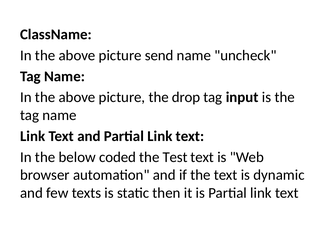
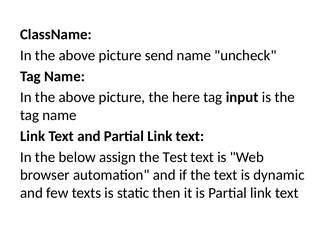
drop: drop -> here (186, 97)
coded: coded -> assign (117, 157)
